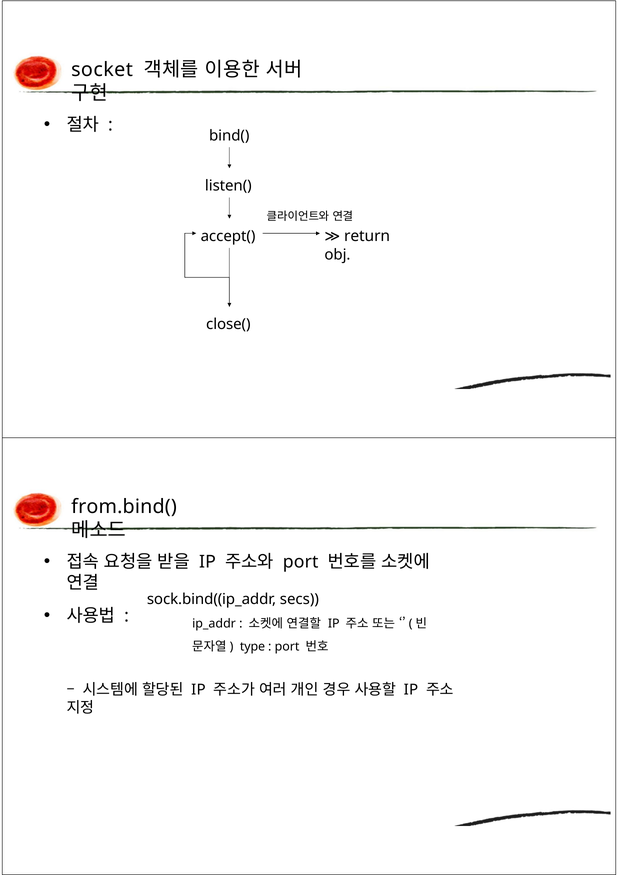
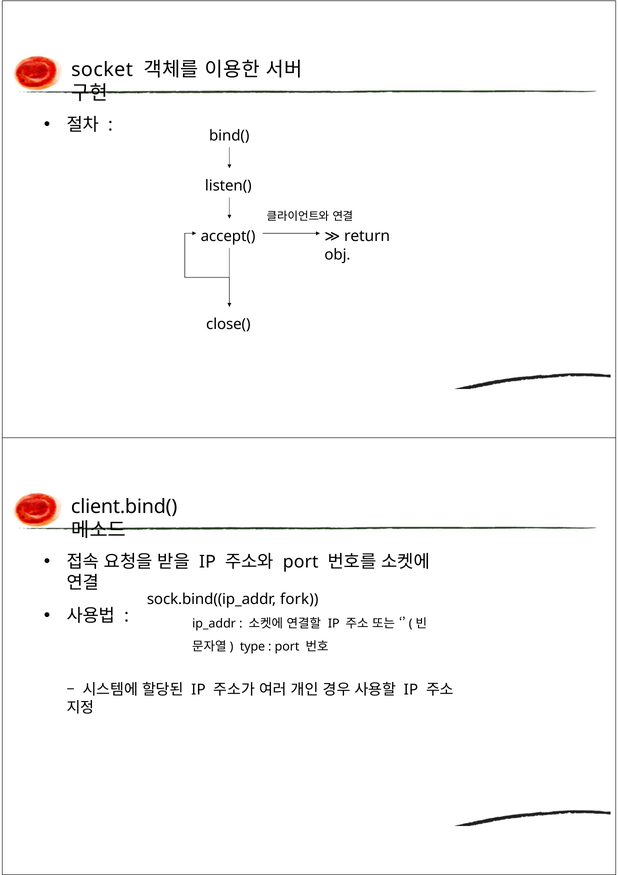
from.bind(: from.bind( -> client.bind( (124, 506)
secs: secs -> fork (299, 599)
